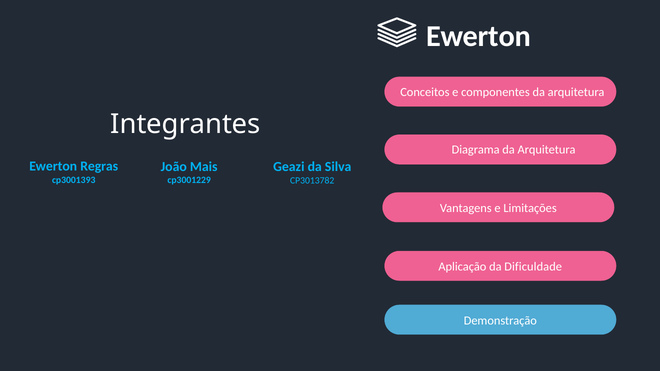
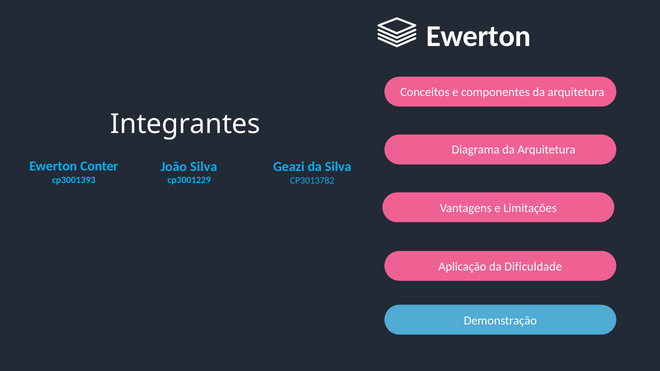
Regras: Regras -> Conter (99, 166)
João Mais: Mais -> Silva (204, 167)
